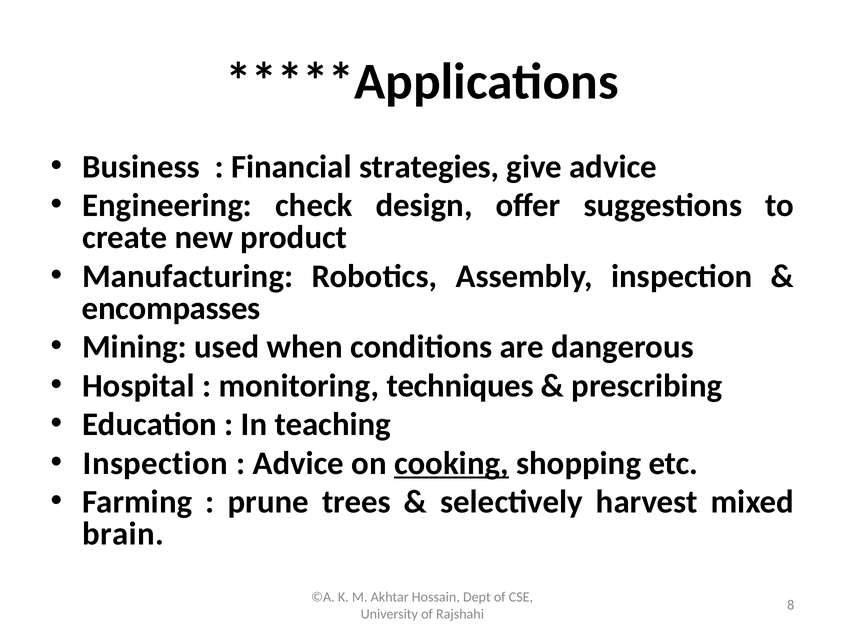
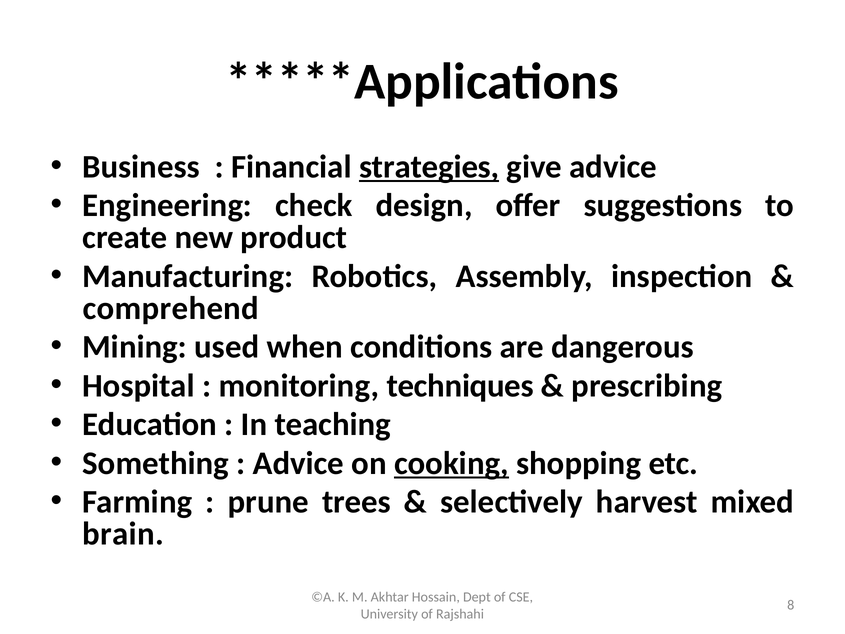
strategies underline: none -> present (429, 167)
encompasses: encompasses -> comprehend (171, 308)
Inspection: Inspection -> Something (156, 463)
